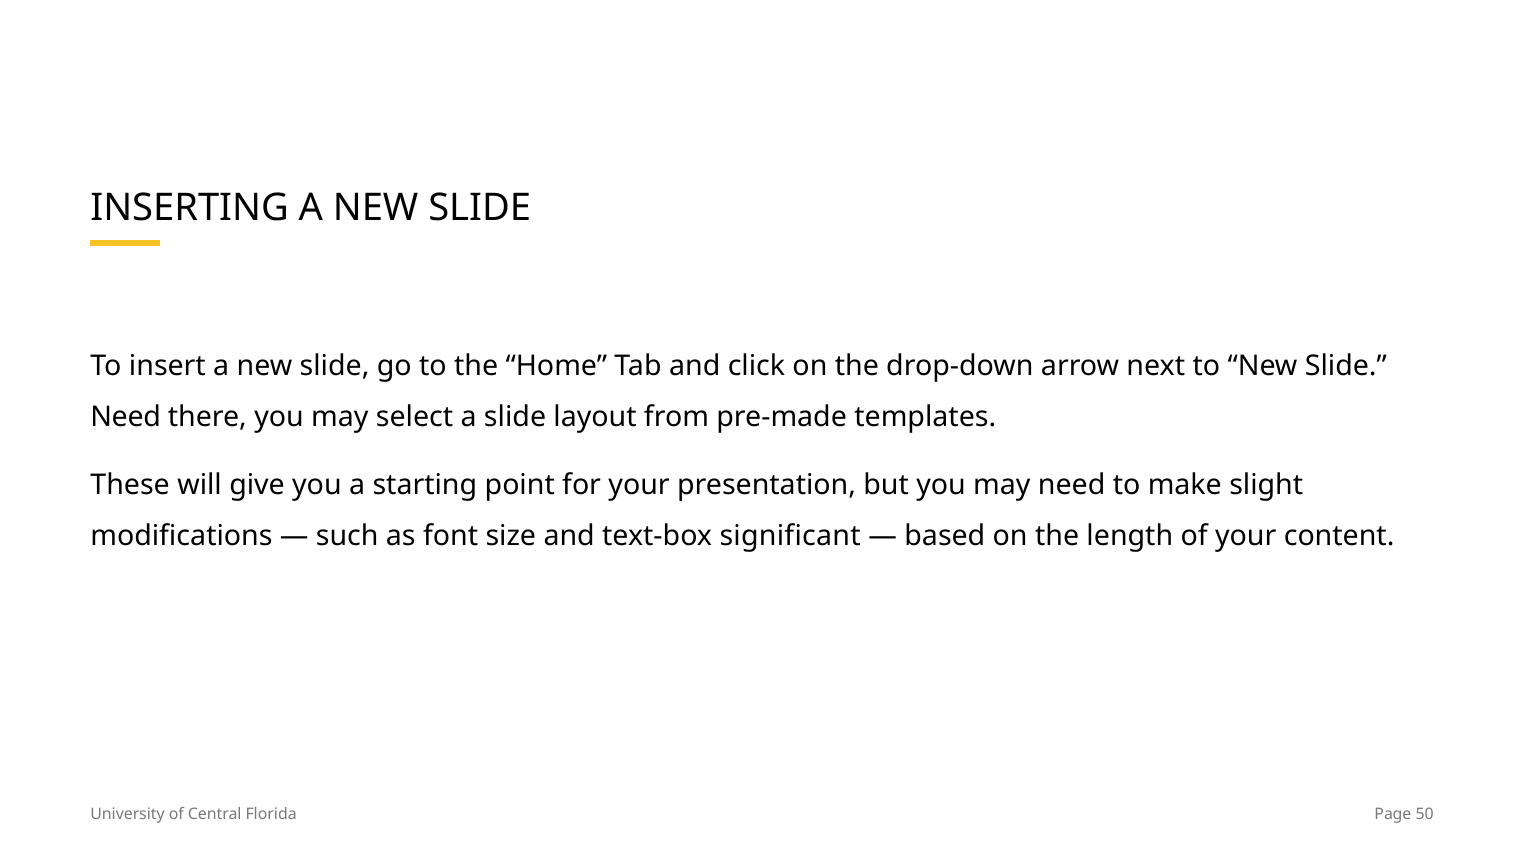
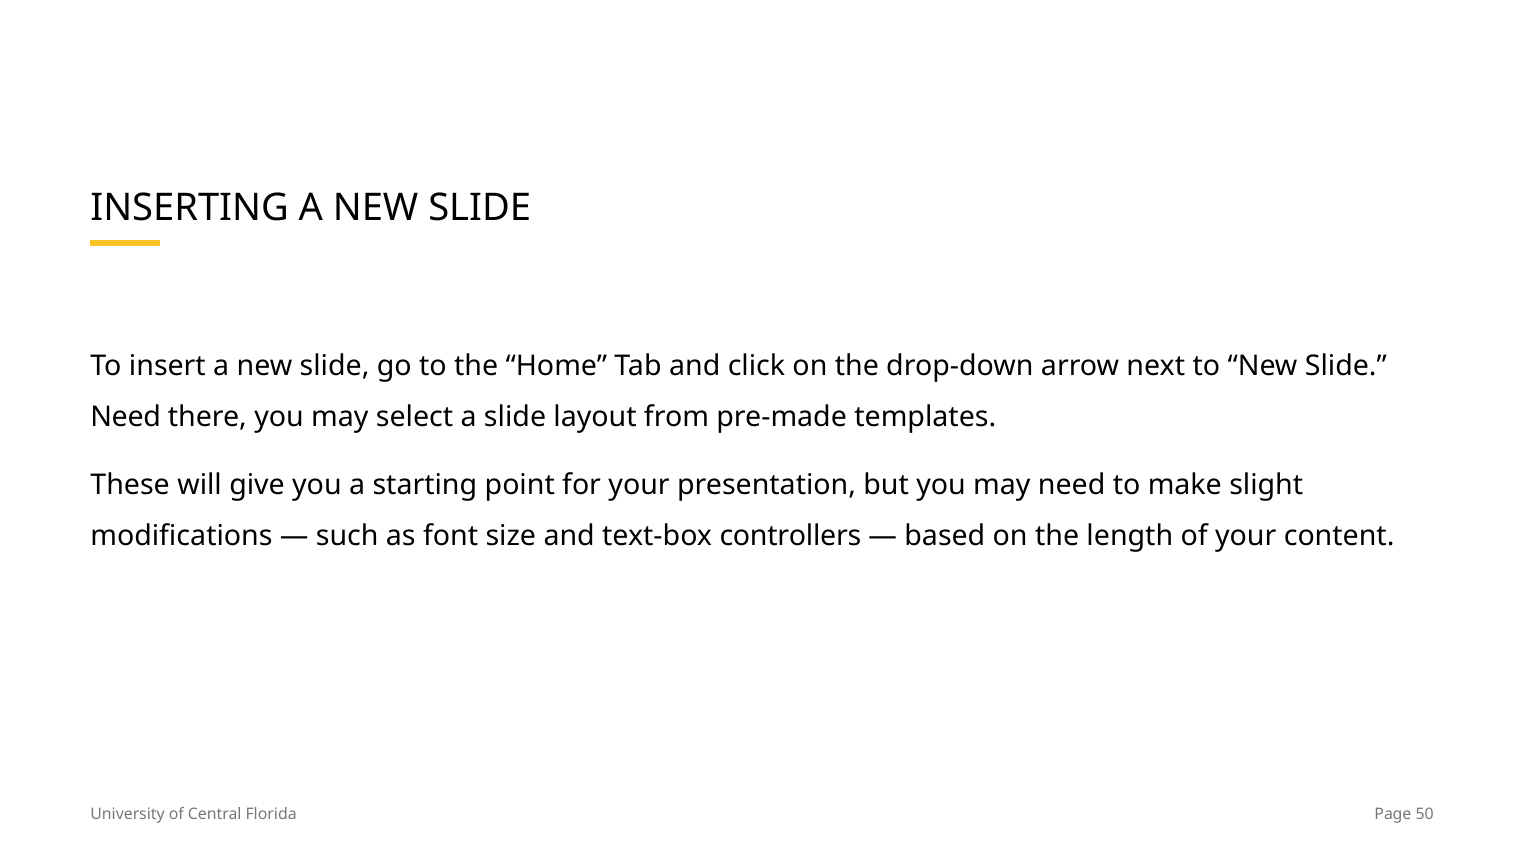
significant: significant -> controllers (790, 536)
